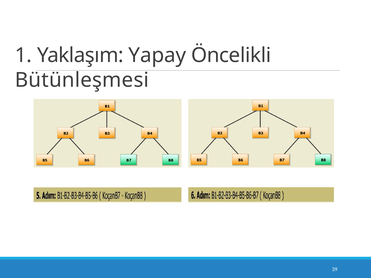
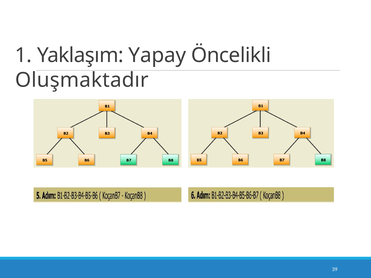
Bütünleşmesi: Bütünleşmesi -> Oluşmaktadır (82, 80)
